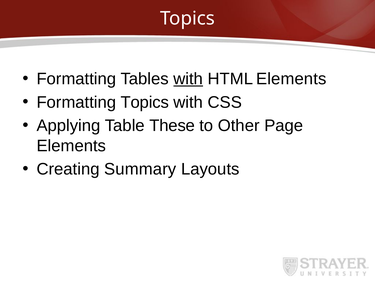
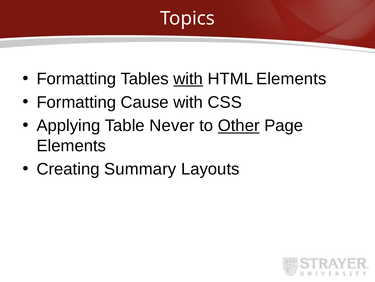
Formatting Topics: Topics -> Cause (145, 102)
These: These -> Never (172, 125)
Other underline: none -> present (239, 125)
